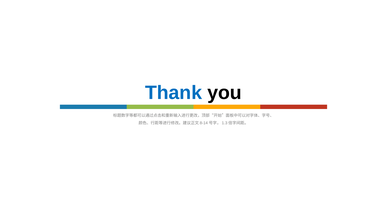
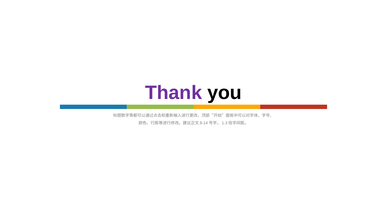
Thank colour: blue -> purple (174, 93)
